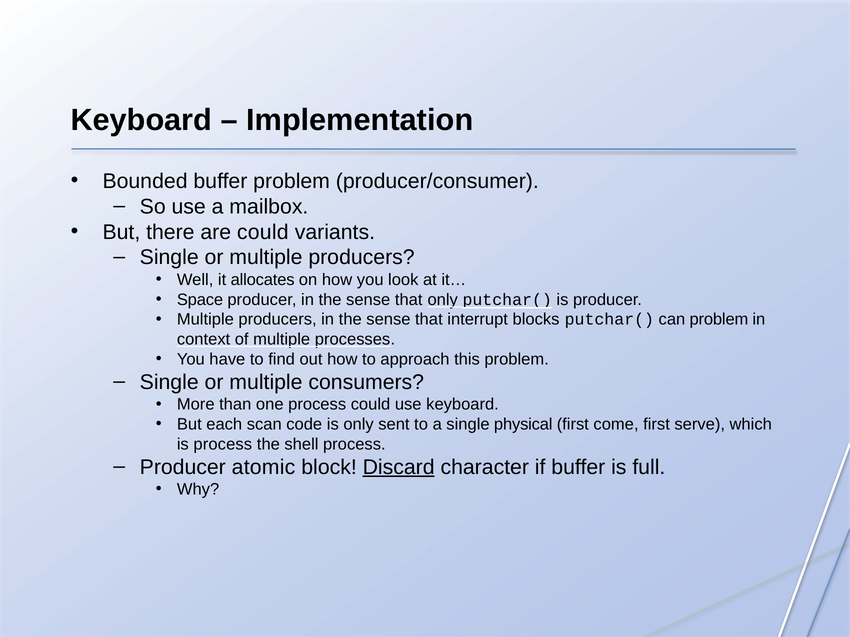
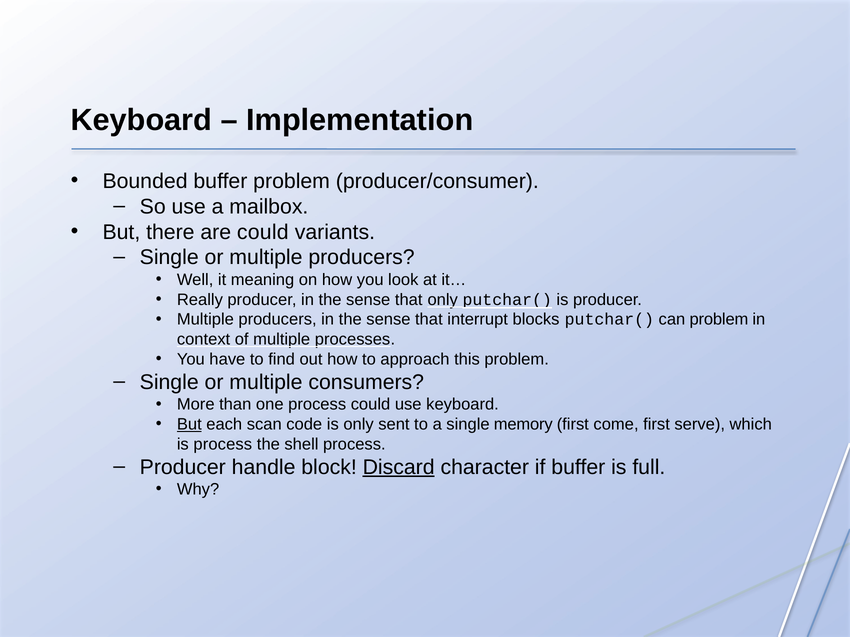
allocates: allocates -> meaning (263, 280)
Space: Space -> Really (200, 300)
But underline: none -> present (189, 425)
physical: physical -> memory (523, 425)
atomic: atomic -> handle (264, 467)
